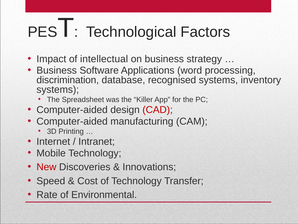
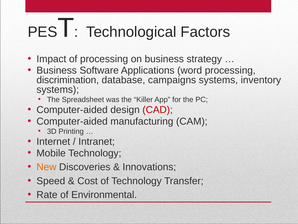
of intellectual: intellectual -> processing (104, 59)
recognised: recognised -> campaigns (172, 80)
New colour: red -> orange (46, 167)
